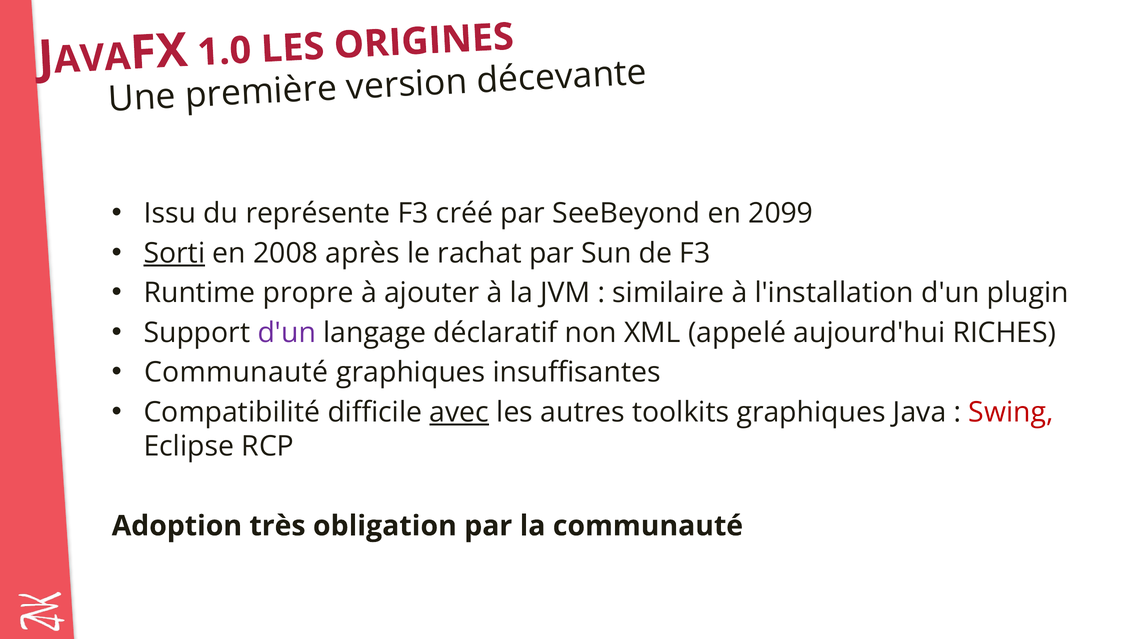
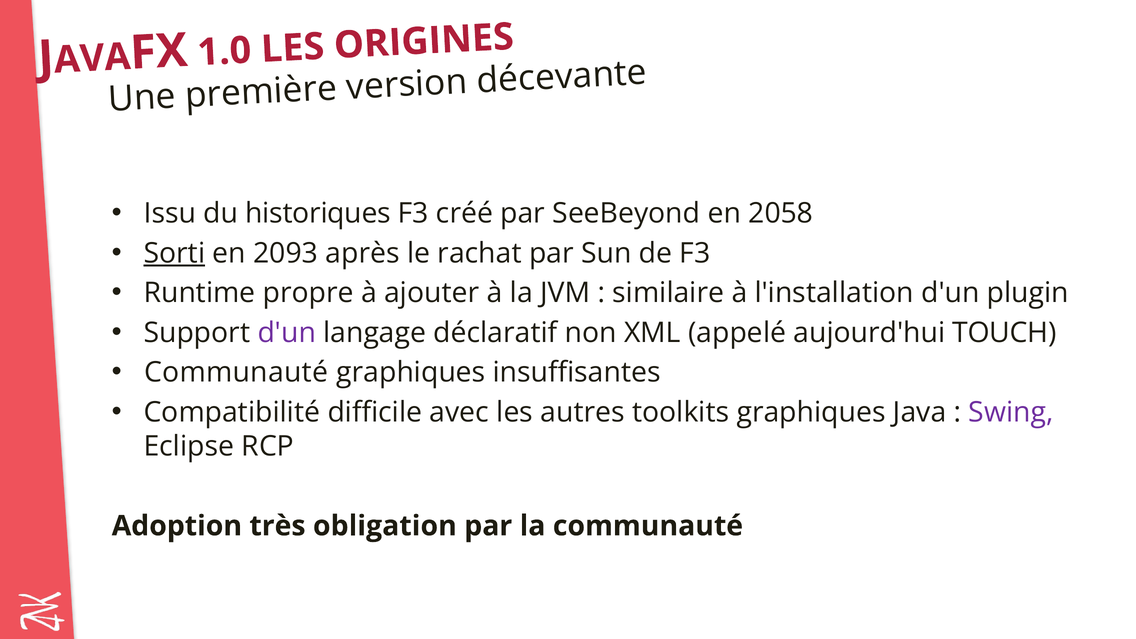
représente: représente -> historiques (318, 214)
2099: 2099 -> 2058 (781, 214)
2008: 2008 -> 2093 (286, 253)
RICHES: RICHES -> TOUCH (1004, 333)
avec underline: present -> none (459, 412)
Swing colour: red -> purple (1011, 412)
